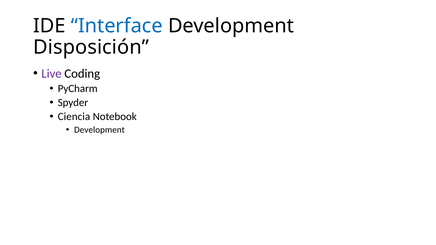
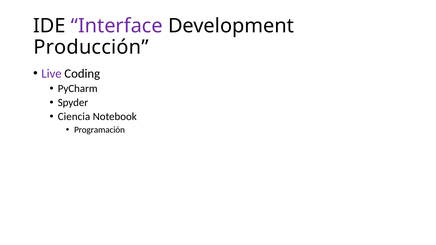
Interface colour: blue -> purple (117, 26)
Disposición: Disposición -> Producción (91, 47)
Development: Development -> Programación (99, 130)
